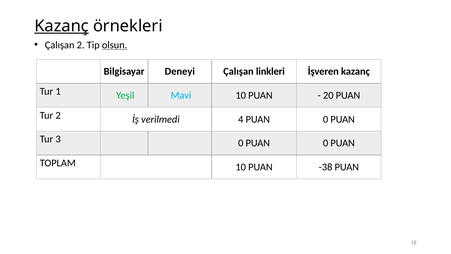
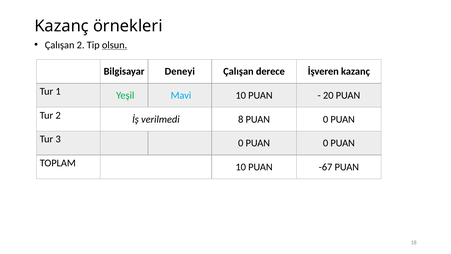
Kazanç underline: present -> none (62, 26)
linkleri: linkleri -> derece (270, 71)
4: 4 -> 8 (241, 119)
-38: -38 -> -67 (326, 167)
